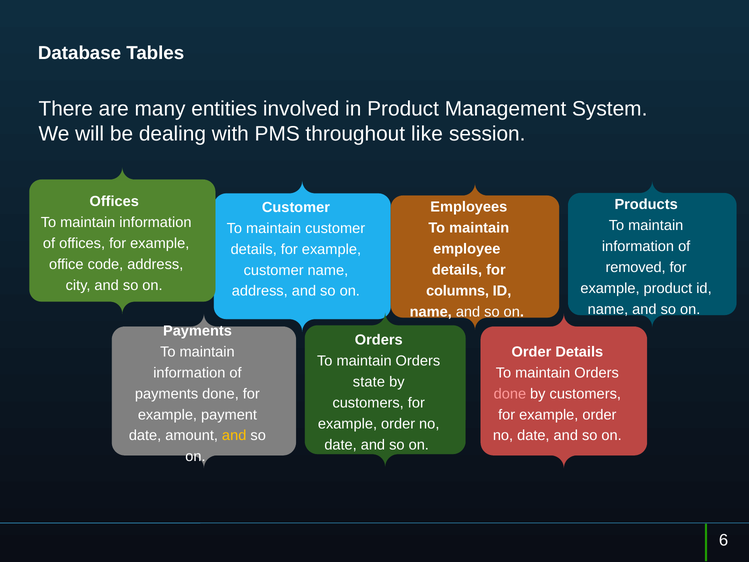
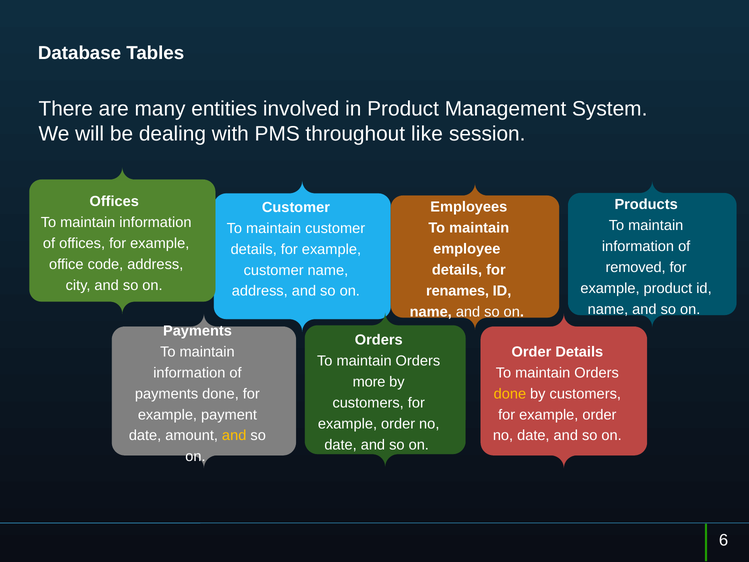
columns: columns -> renames (458, 291)
state: state -> more (369, 382)
done colour: pink -> yellow (510, 394)
